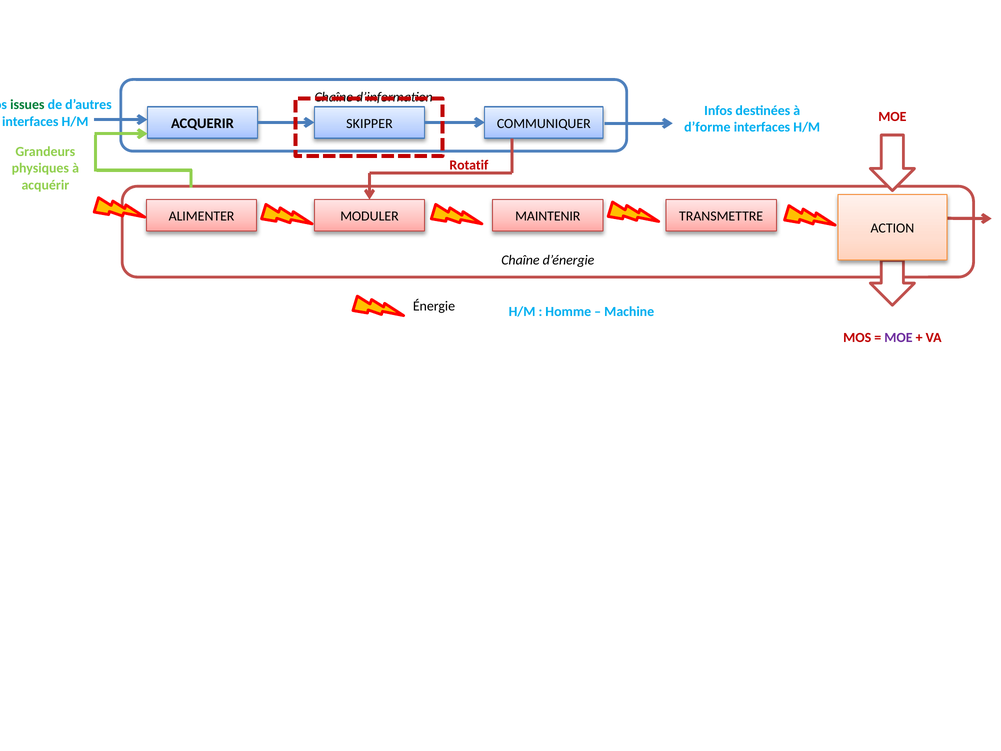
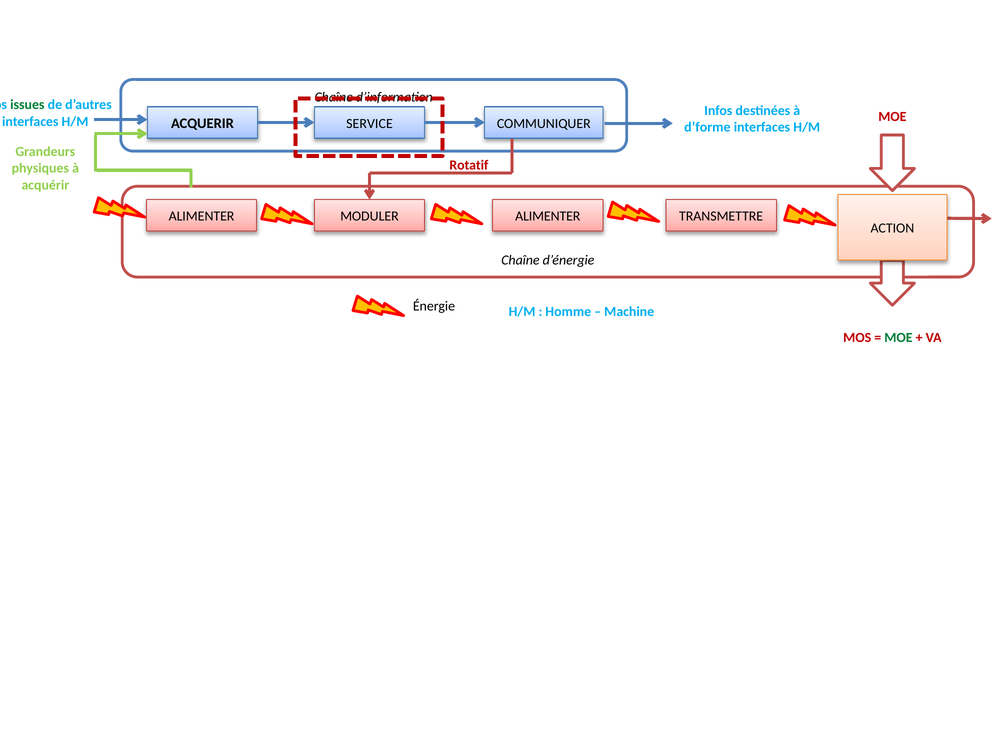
SKIPPER: SKIPPER -> SERVICE (369, 123)
MODULER MAINTENIR: MAINTENIR -> ALIMENTER (548, 216)
MOE colour: purple -> green (898, 338)
